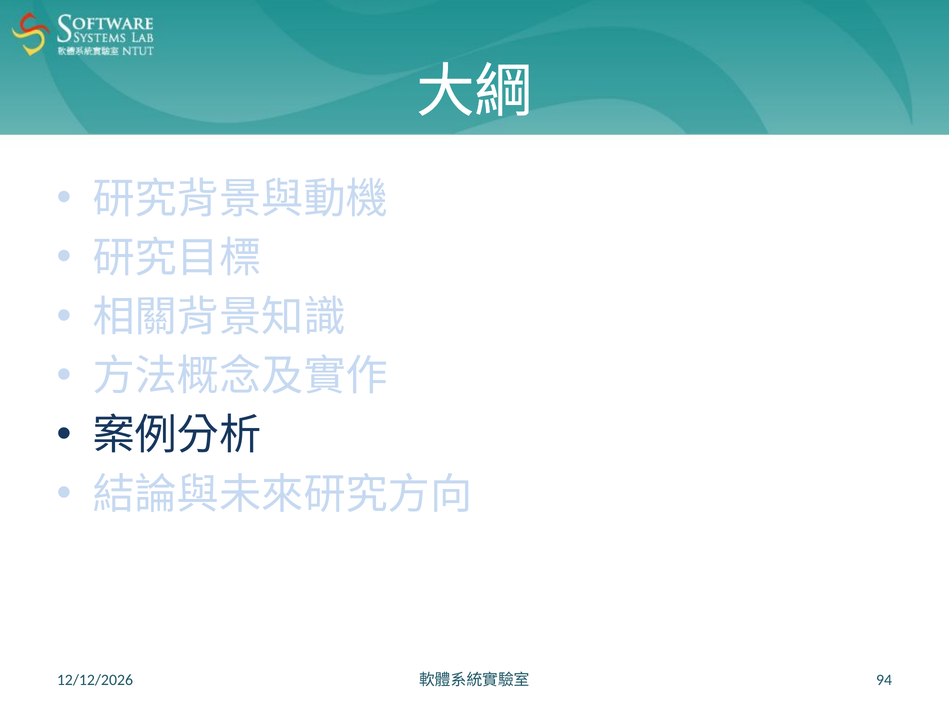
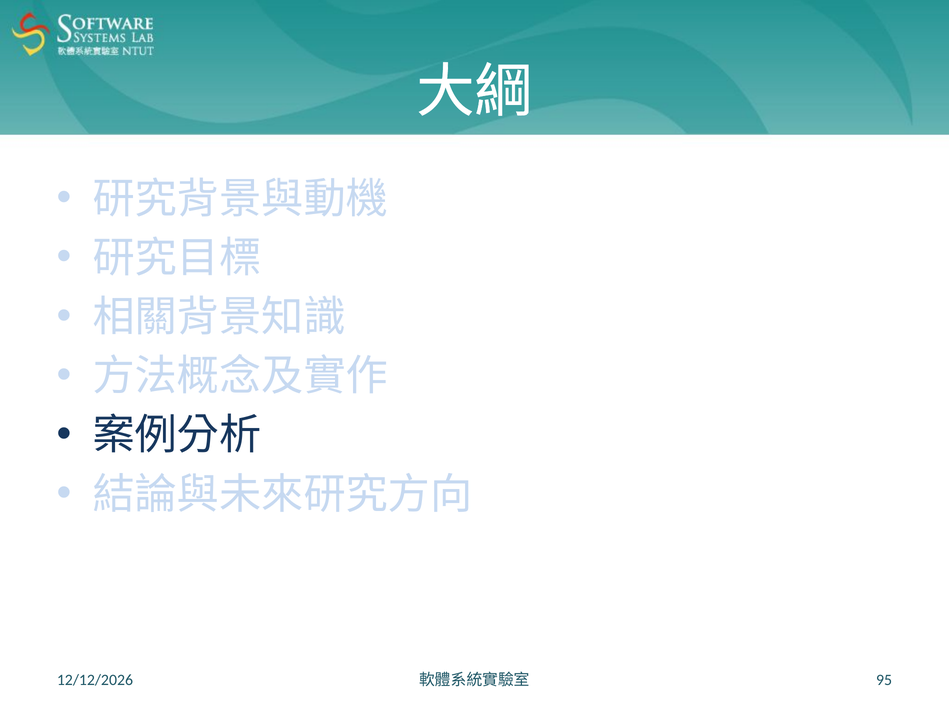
94: 94 -> 95 (884, 680)
